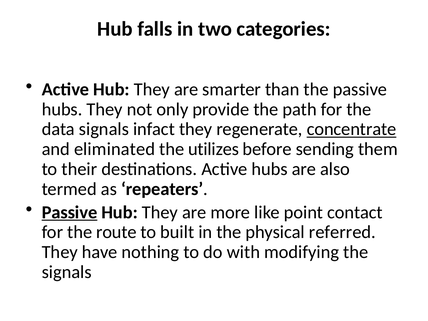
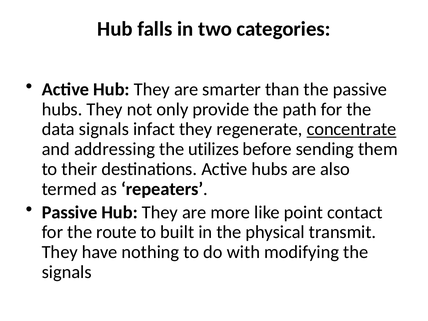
eliminated: eliminated -> addressing (115, 149)
Passive underline: present -> none (70, 212)
referred: referred -> transmit (343, 232)
